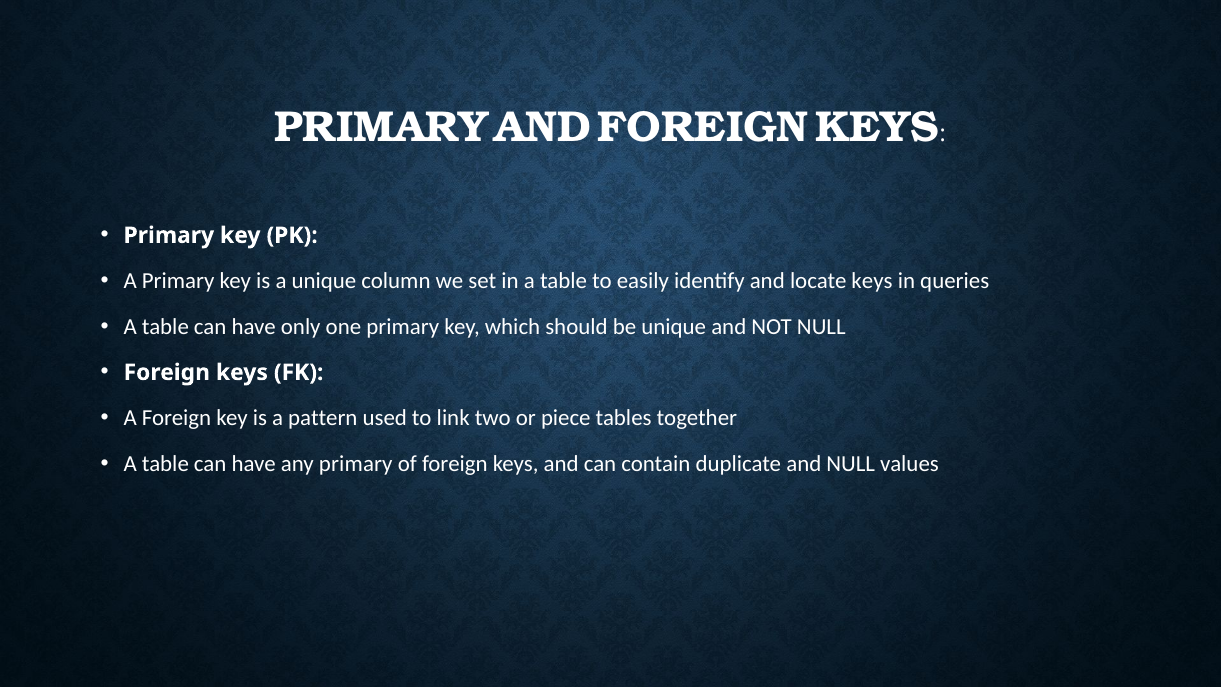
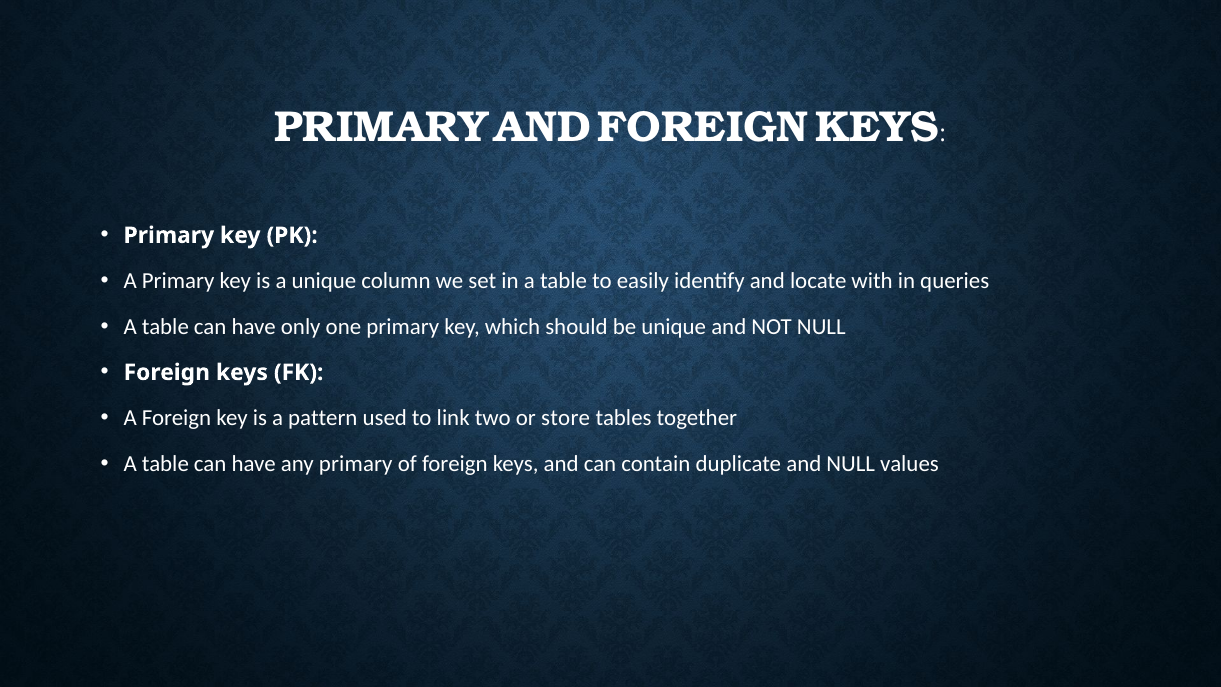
locate keys: keys -> with (872, 281)
piece: piece -> store (566, 418)
